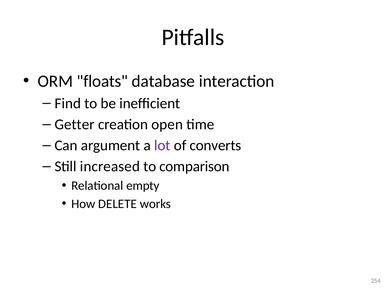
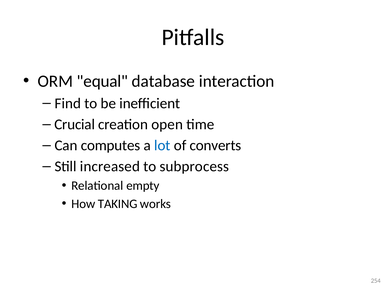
floats: floats -> equal (102, 81)
Getter: Getter -> Crucial (75, 124)
argument: argument -> computes (111, 145)
lot colour: purple -> blue (162, 145)
comparison: comparison -> subprocess (194, 166)
DELETE: DELETE -> TAKING (118, 203)
